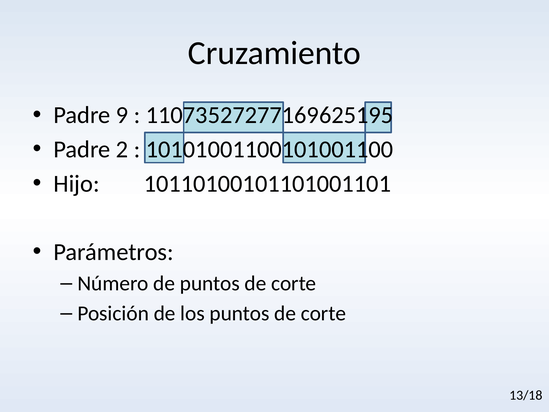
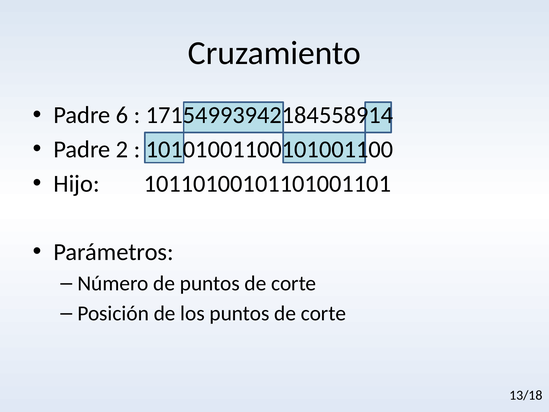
9: 9 -> 6 (122, 115)
11073527277169625195: 11073527277169625195 -> 17154993942184558914 (270, 115)
